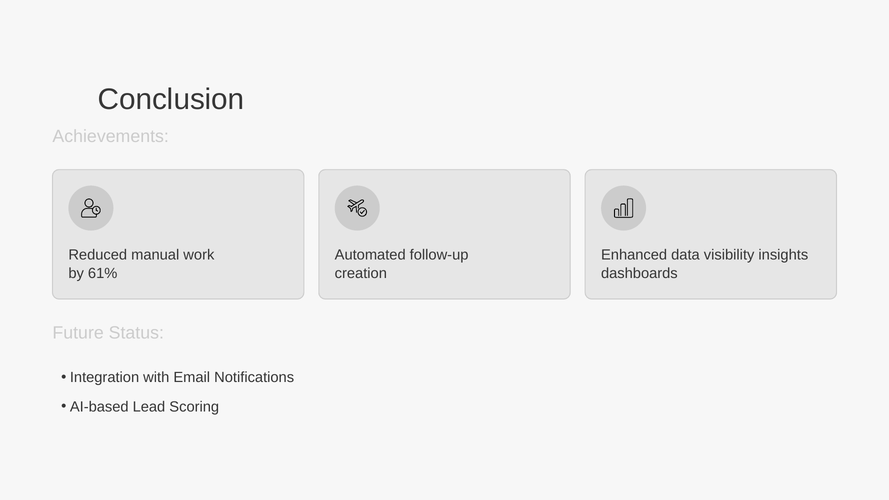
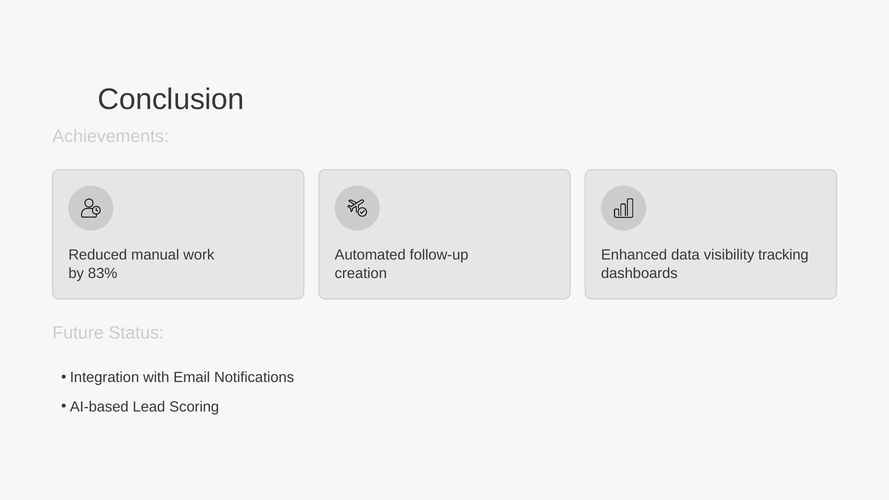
insights: insights -> tracking (783, 255)
61%: 61% -> 83% (103, 273)
